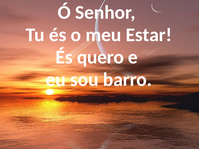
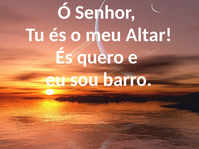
Estar: Estar -> Altar (149, 35)
